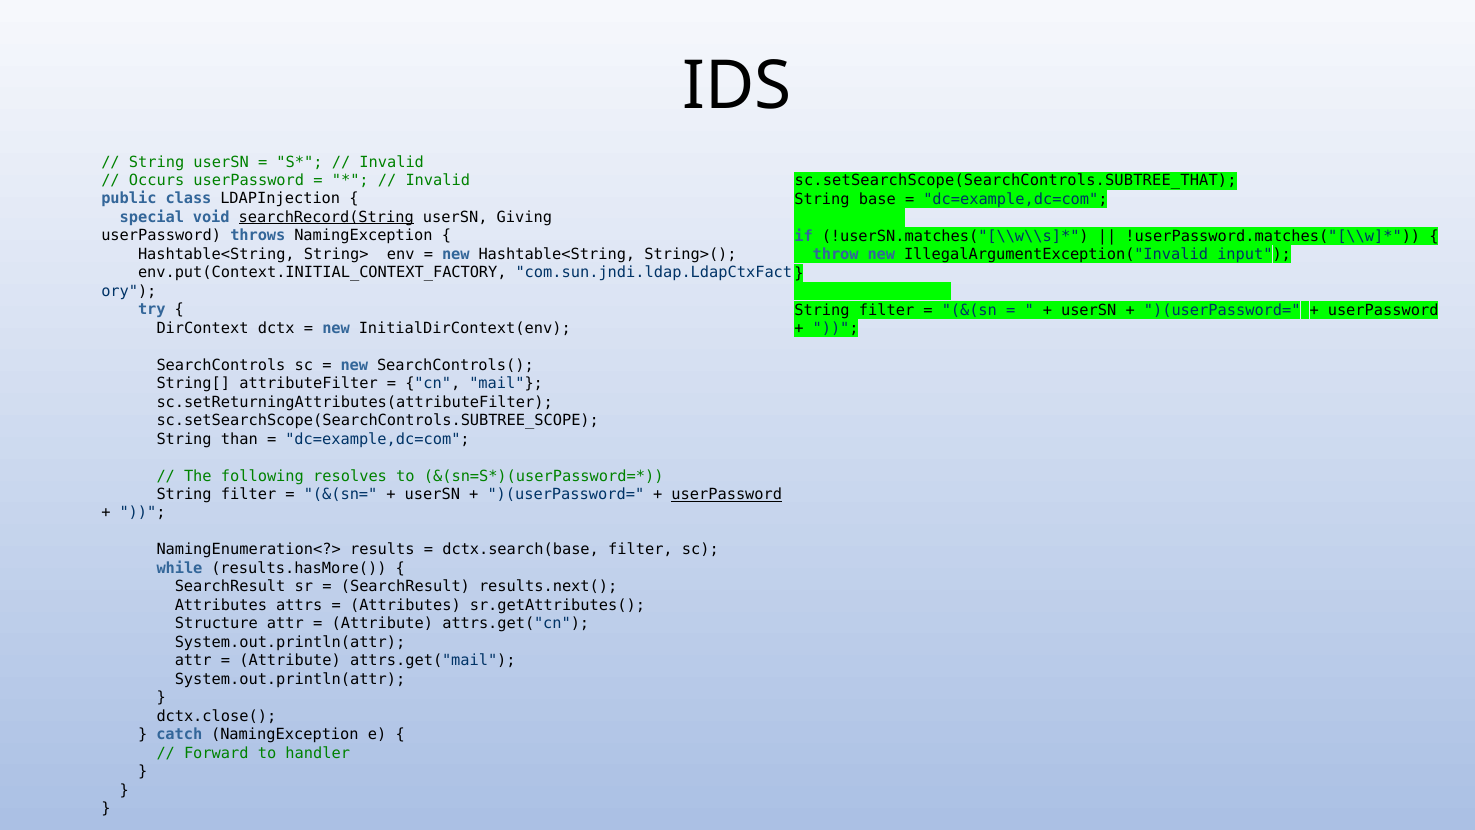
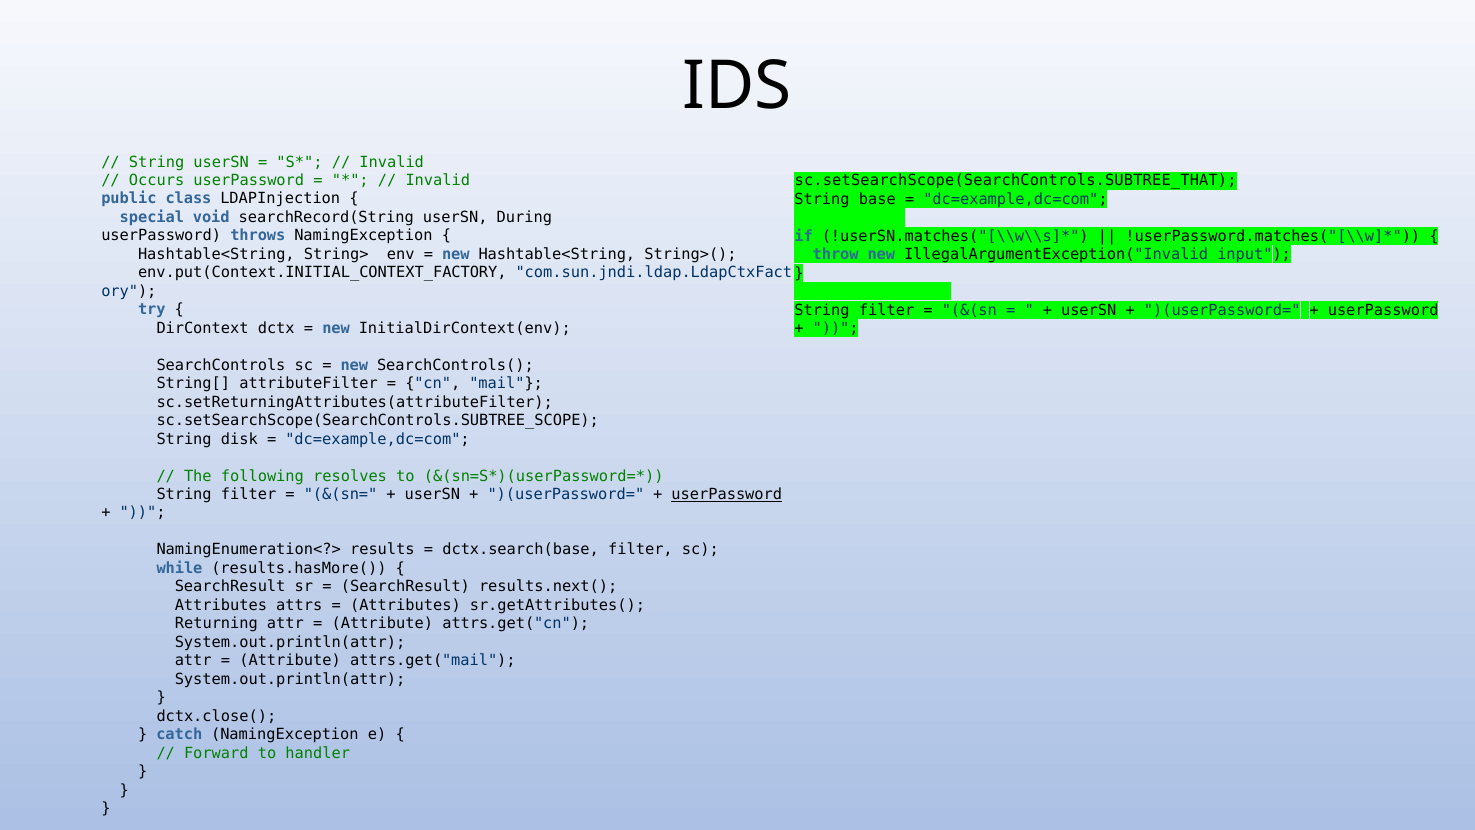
searchRecord(String underline: present -> none (326, 217)
Giving: Giving -> During (524, 217)
than: than -> disk (239, 439)
Structure: Structure -> Returning (216, 624)
